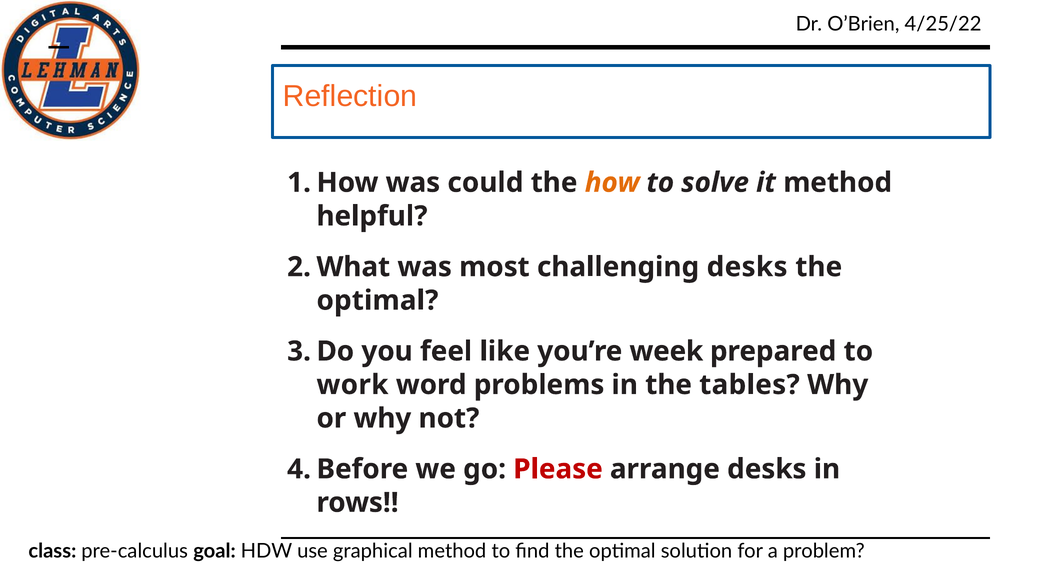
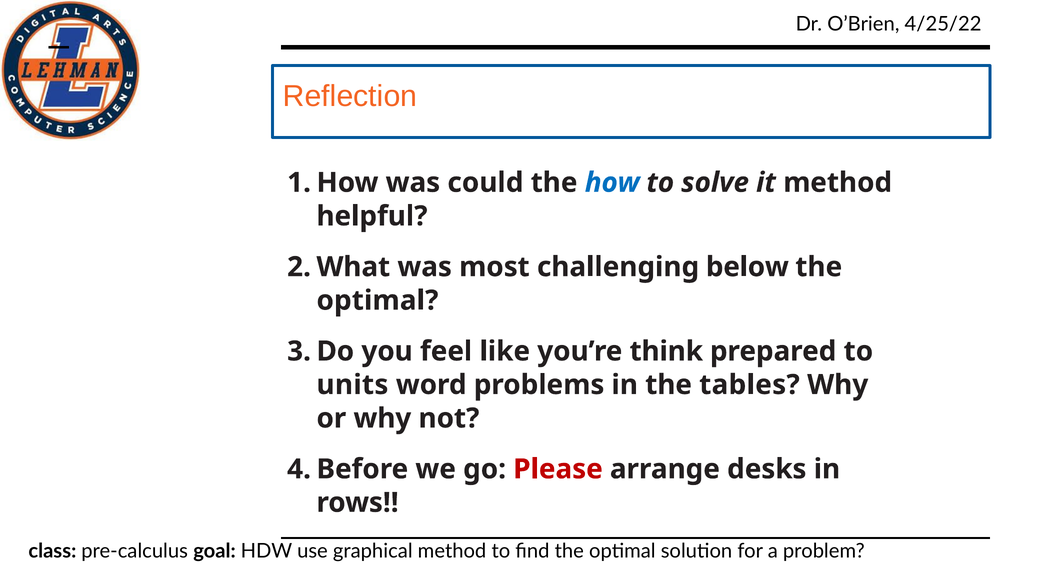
how colour: orange -> blue (612, 183)
challenging desks: desks -> below (747, 267)
week: week -> think (666, 351)
work: work -> units (352, 385)
